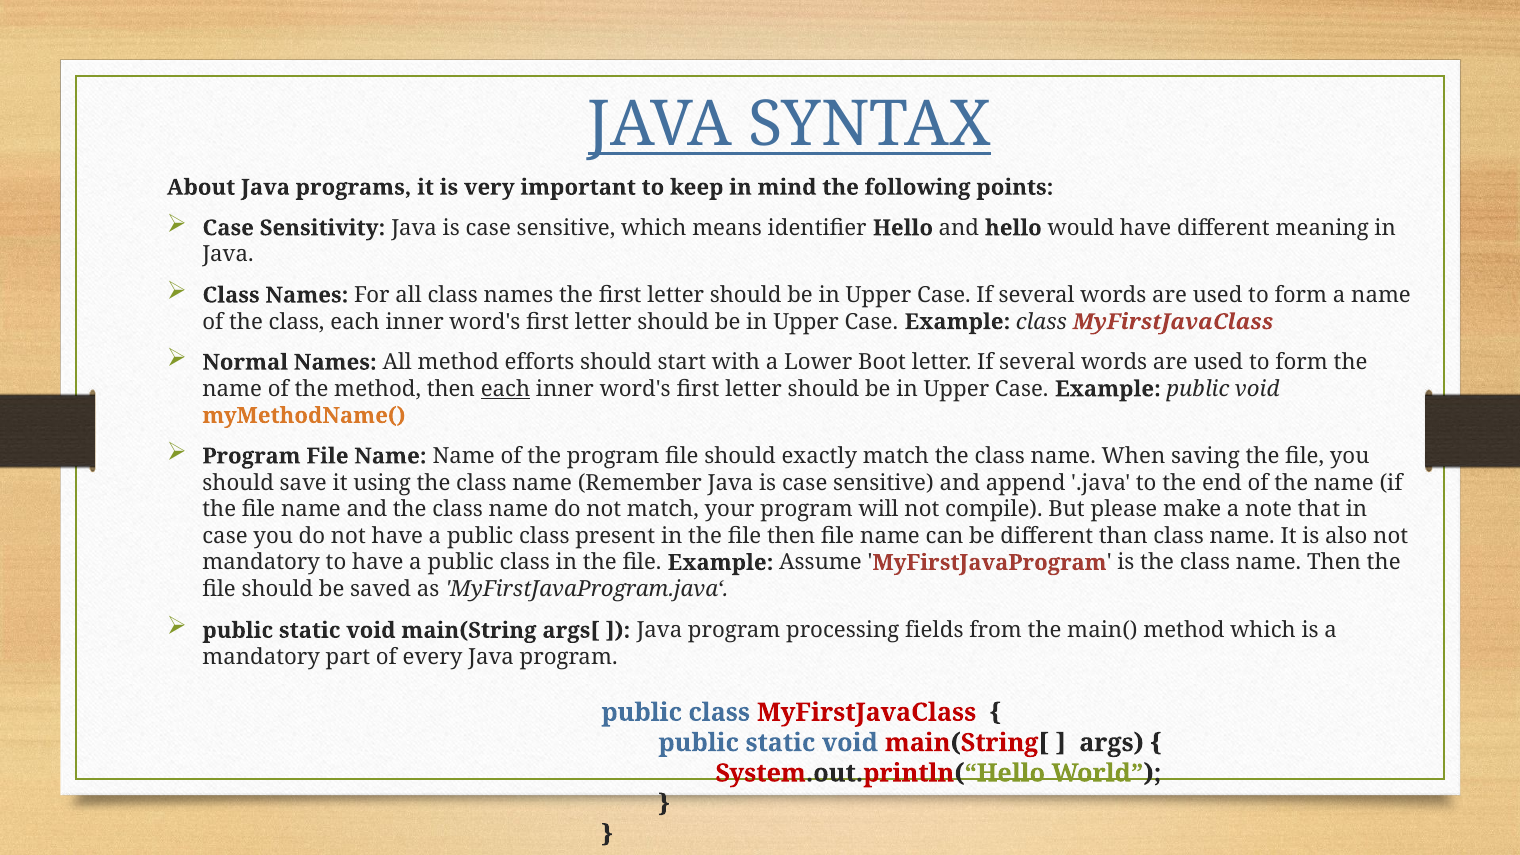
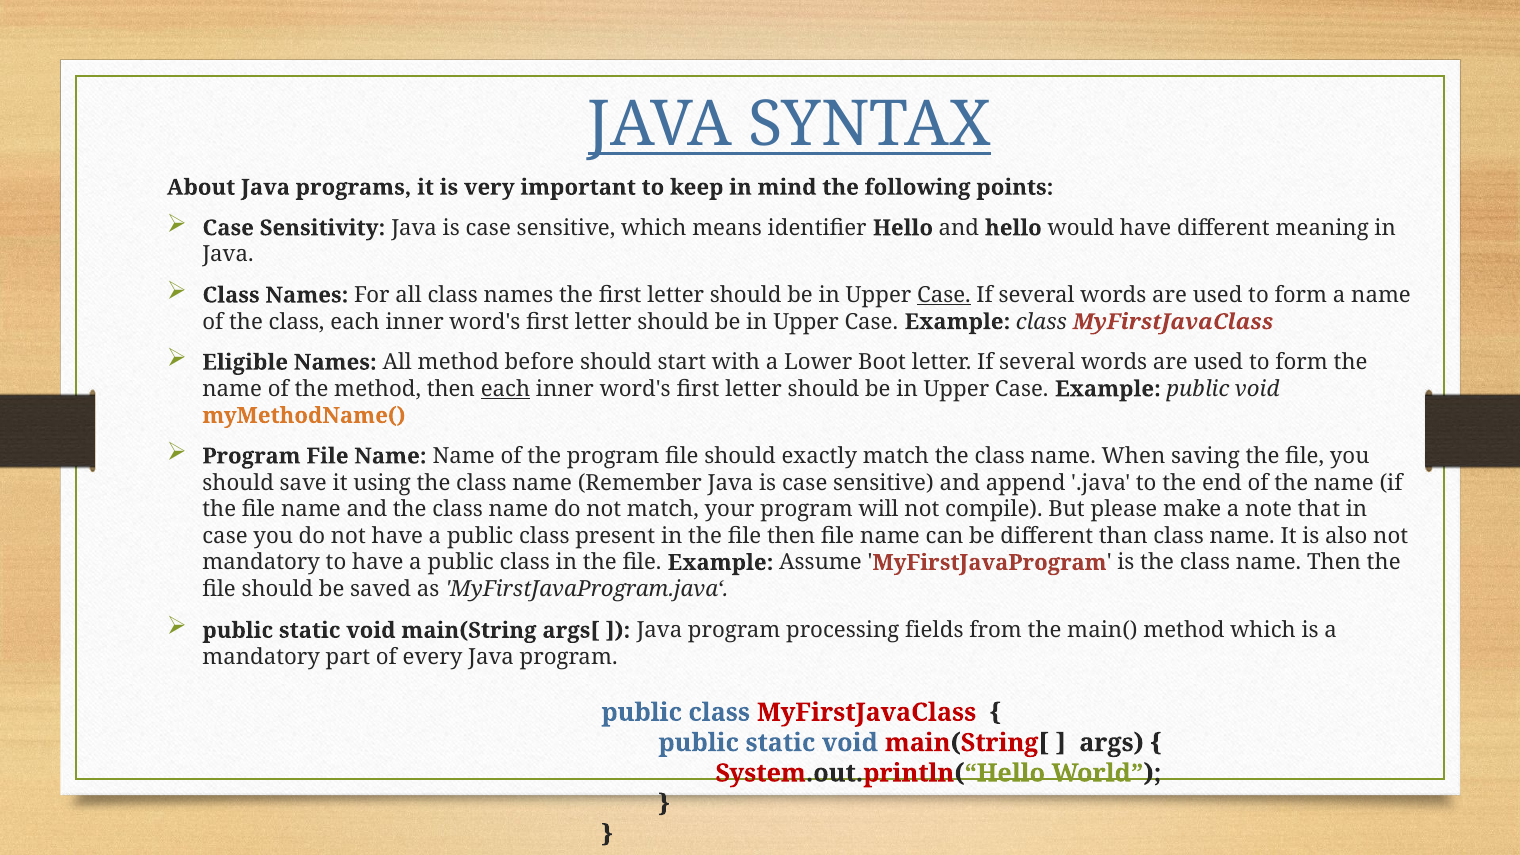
Case underline: none -> present (944, 295)
Normal: Normal -> Eligible (245, 362)
efforts: efforts -> before (539, 362)
